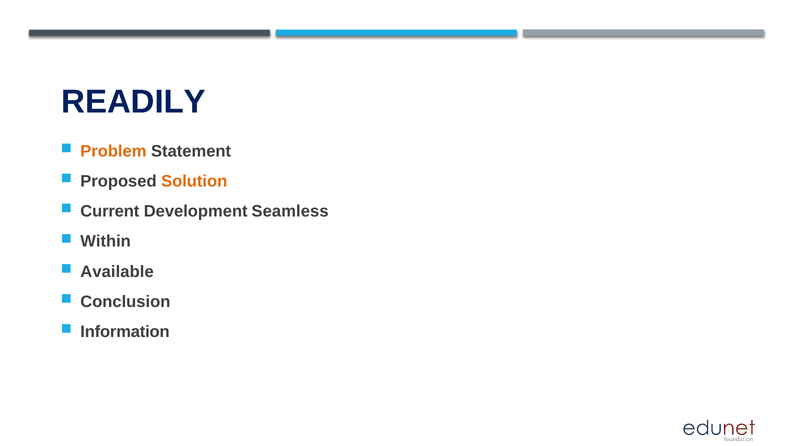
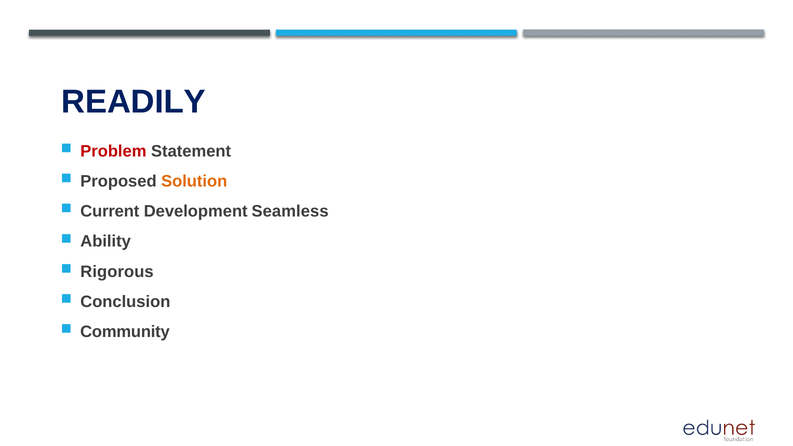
Problem colour: orange -> red (113, 151)
Within: Within -> Ability (106, 242)
Available: Available -> Rigorous (117, 272)
Information: Information -> Community (125, 332)
